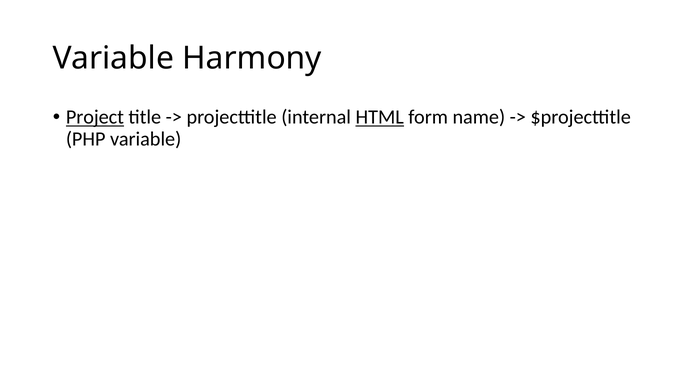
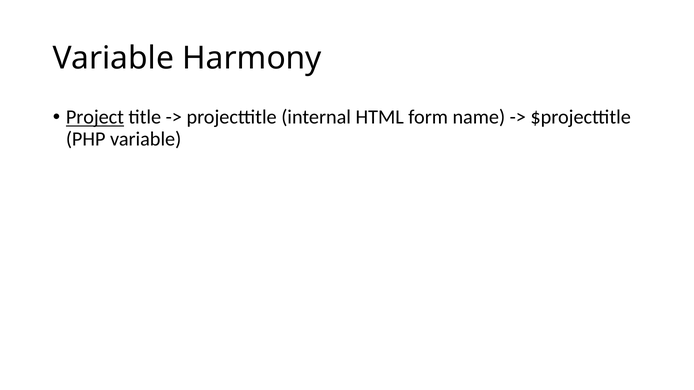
HTML underline: present -> none (380, 117)
